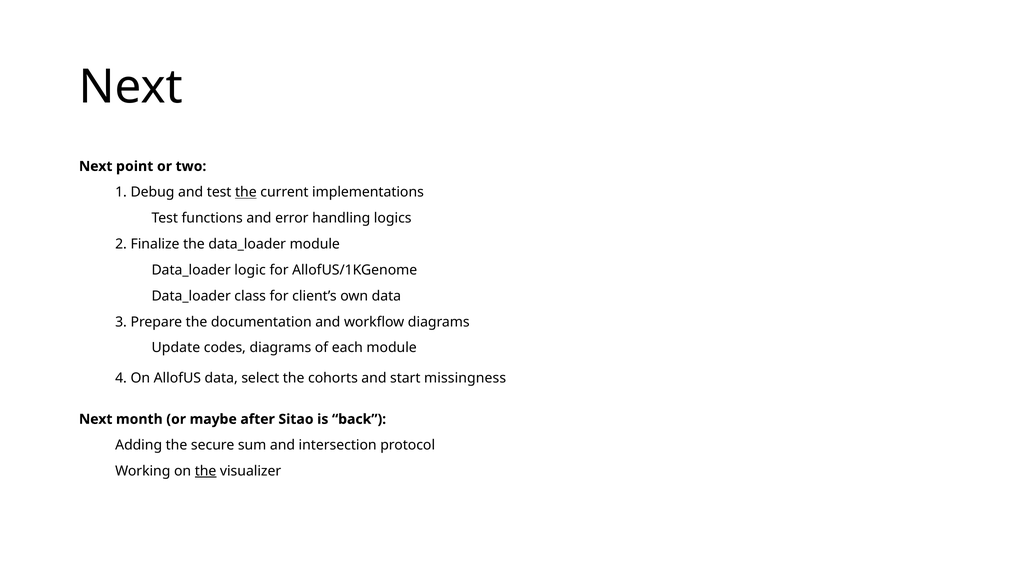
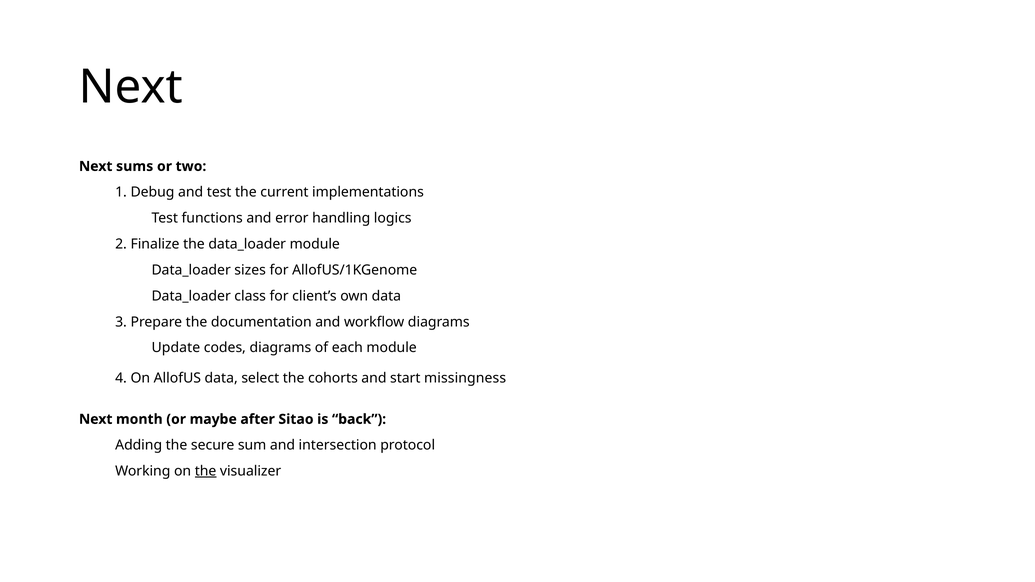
point: point -> sums (135, 166)
the underline: present -> none (246, 192)
logic: logic -> sizes (250, 270)
